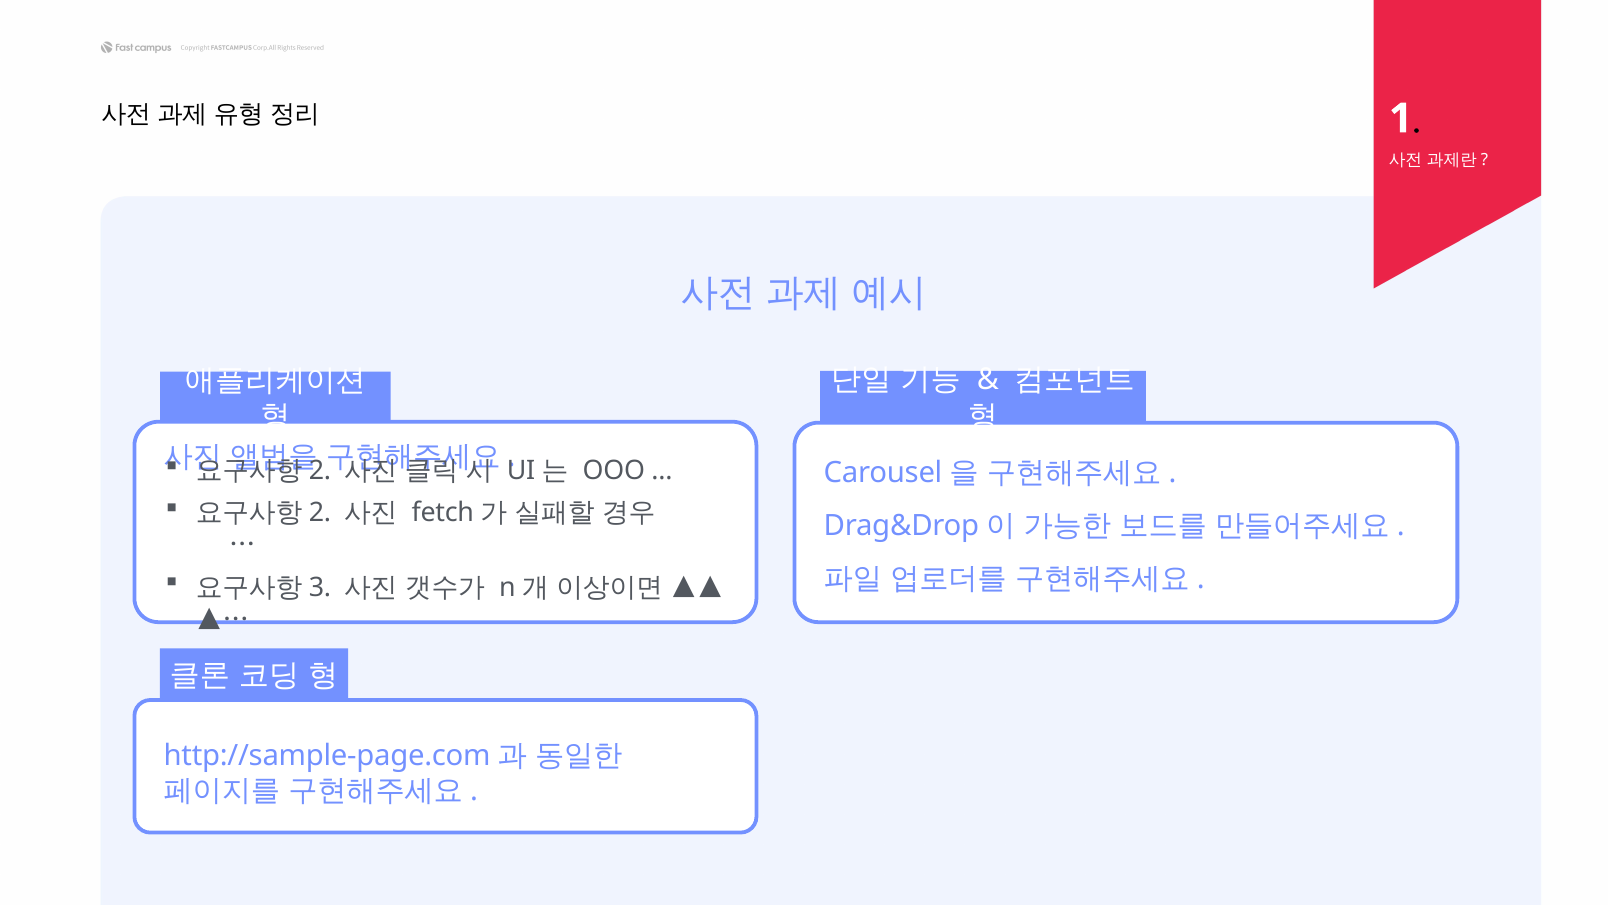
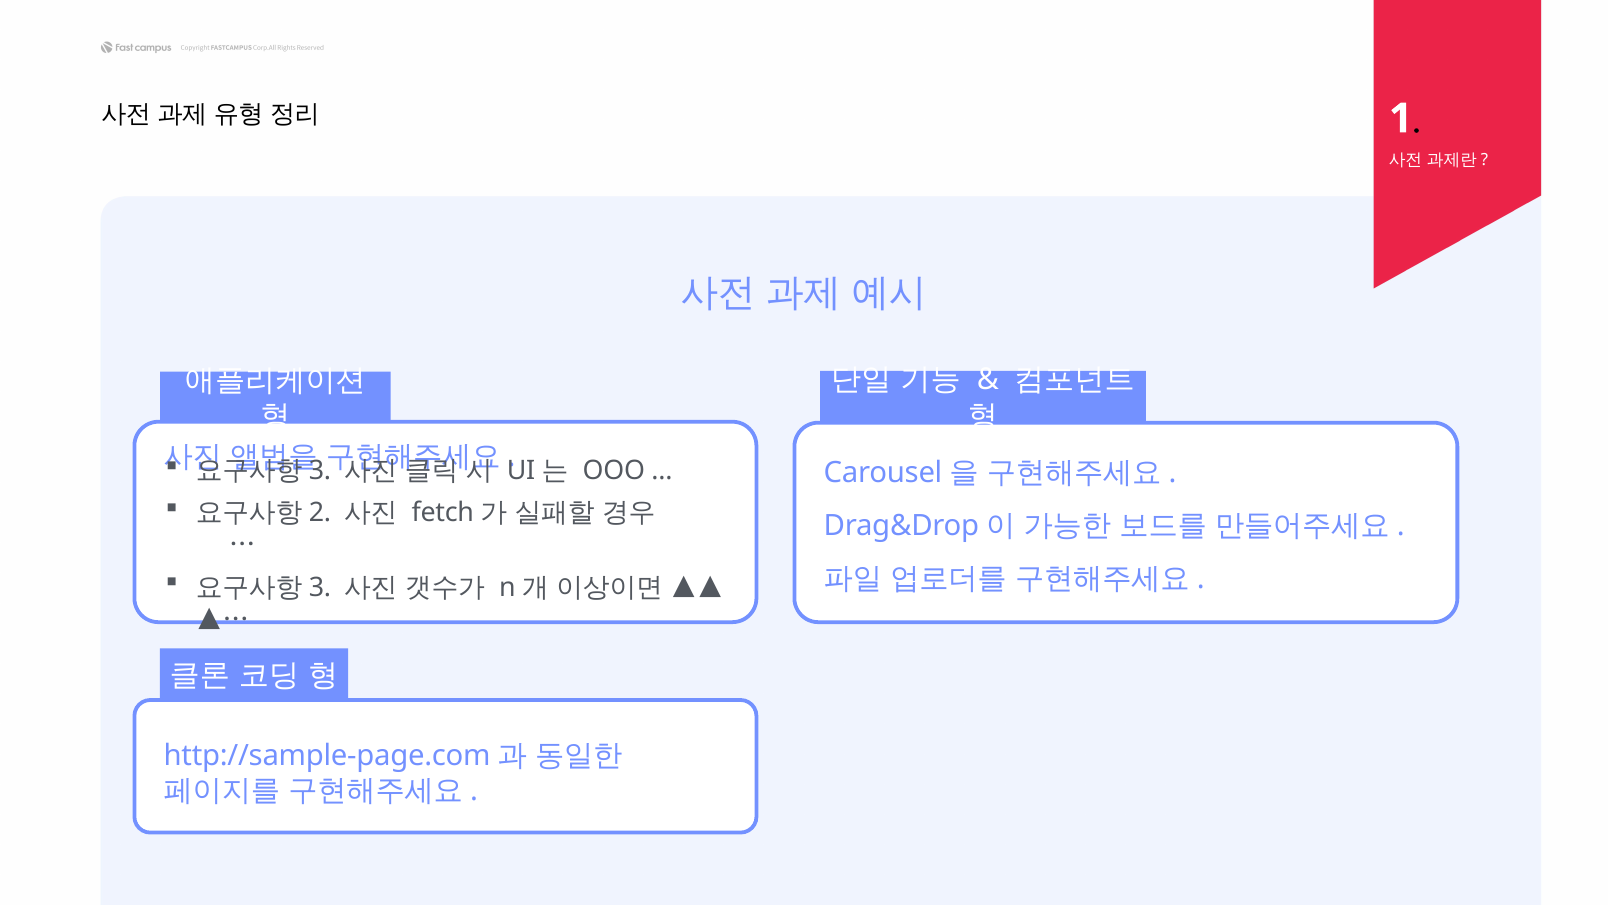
2: 2 -> 3 (320, 470)
